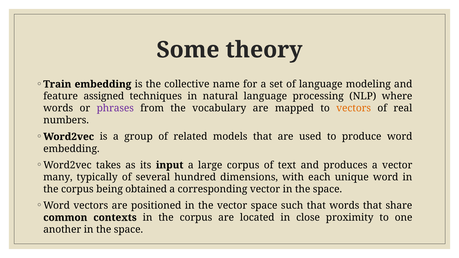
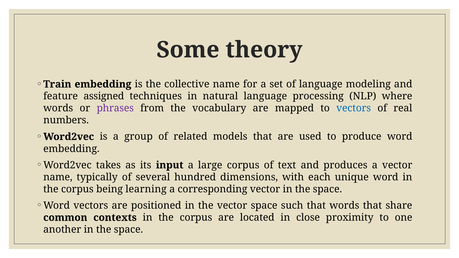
vectors colour: orange -> blue (354, 108)
many: many -> name (58, 177)
obtained: obtained -> learning (146, 189)
